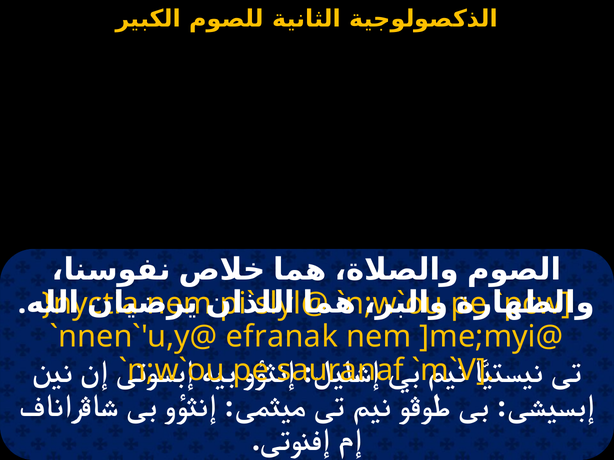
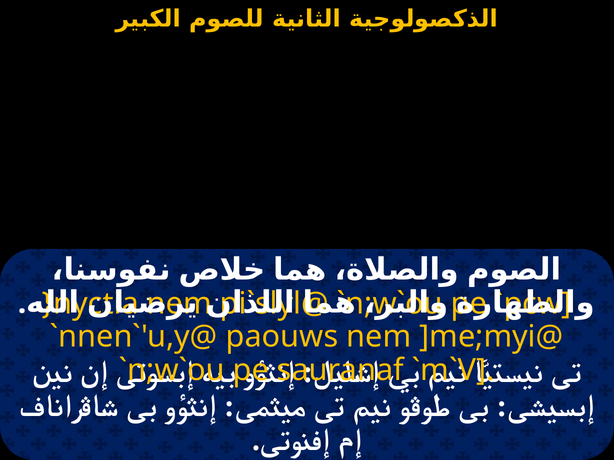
efranak: efranak -> paouws (282, 337)
